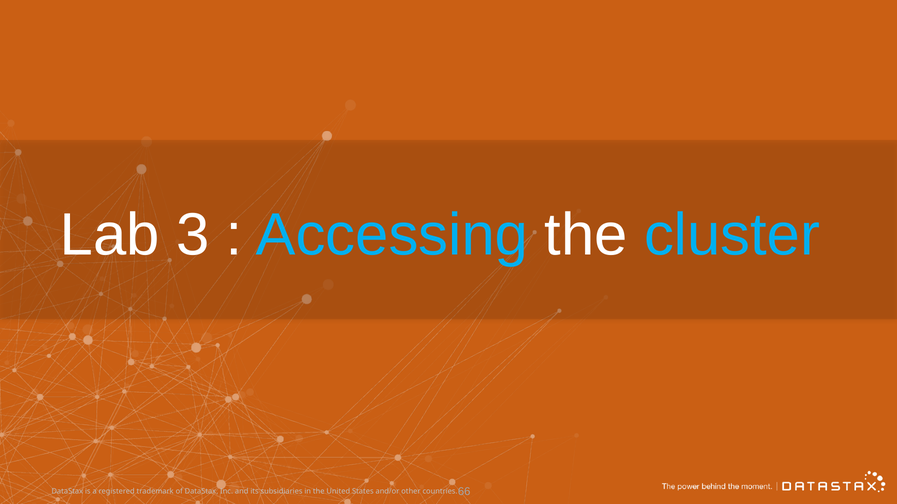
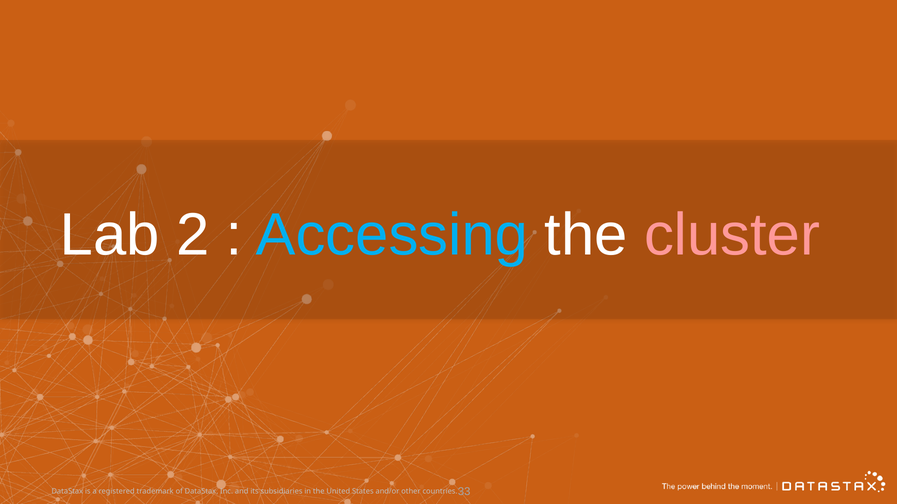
3: 3 -> 2 (193, 235)
cluster colour: light blue -> pink (732, 235)
66: 66 -> 33 (464, 492)
